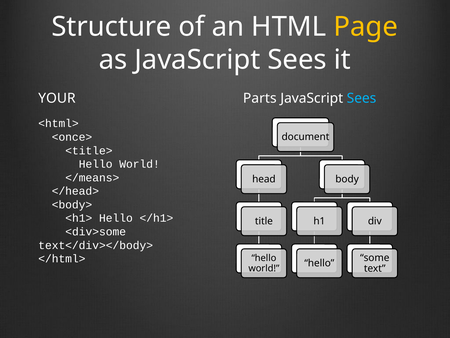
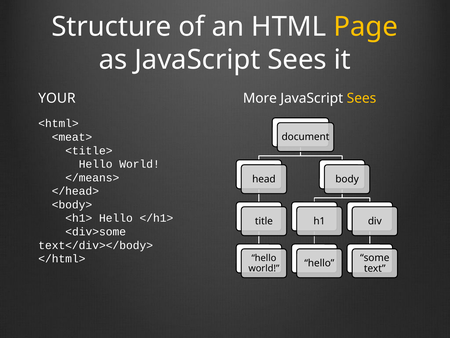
Parts: Parts -> More (260, 98)
Sees colour: light blue -> yellow (362, 98)
<once>: <once> -> <meat> (72, 137)
